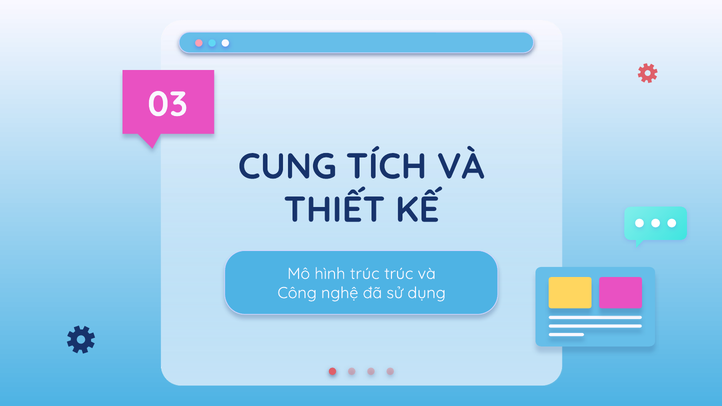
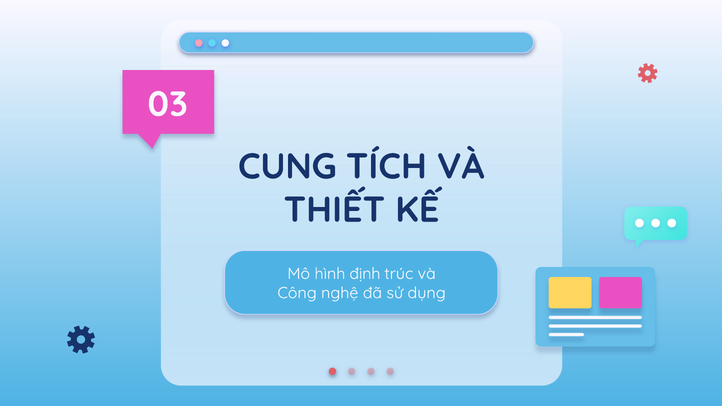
hình trúc: trúc -> định (365, 274)
